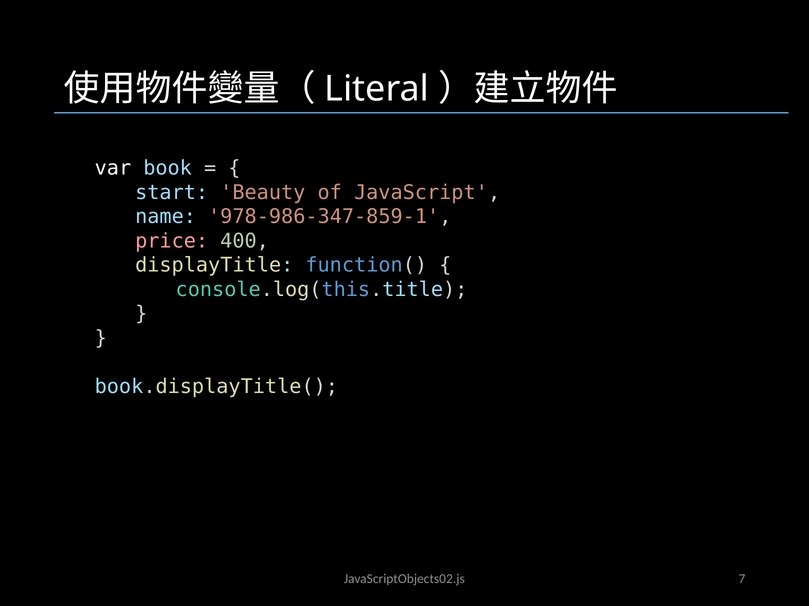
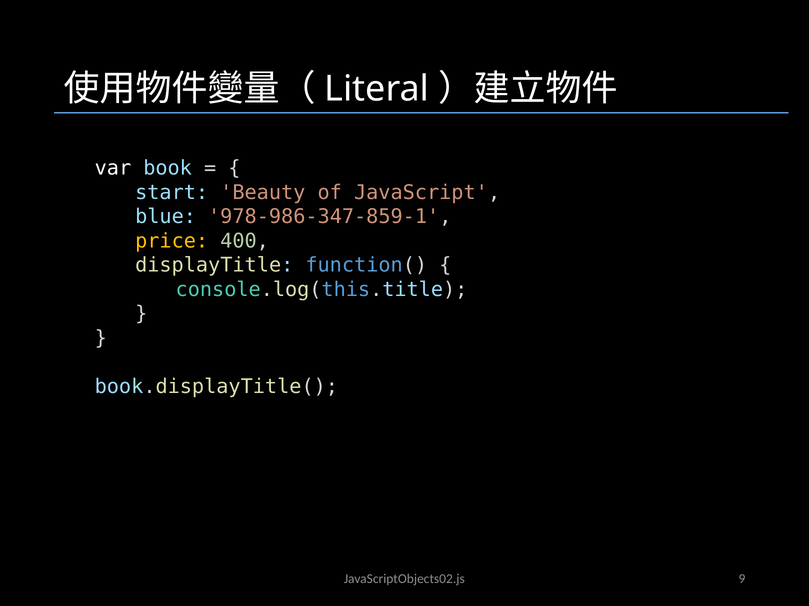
name: name -> blue (166, 217)
price colour: pink -> yellow (172, 241)
7: 7 -> 9 (742, 579)
